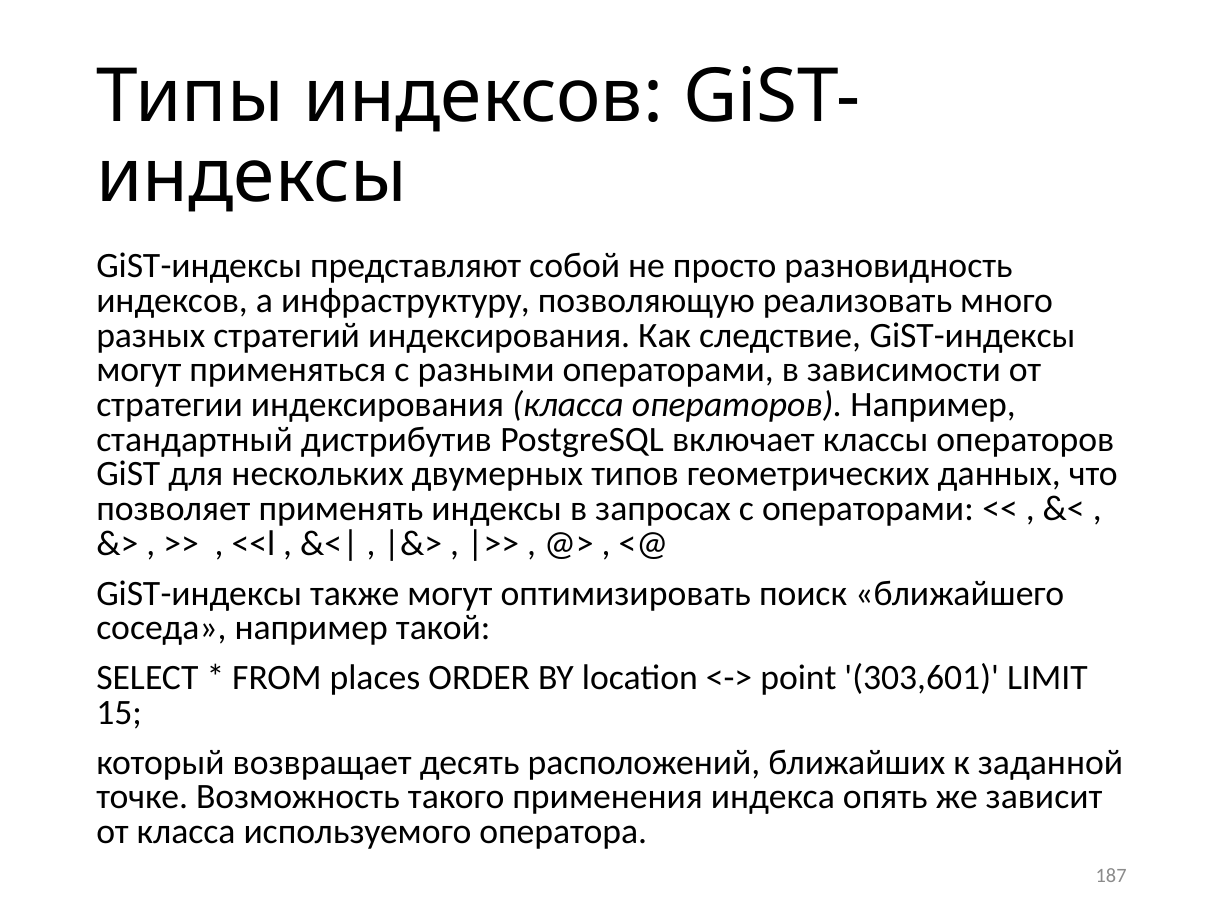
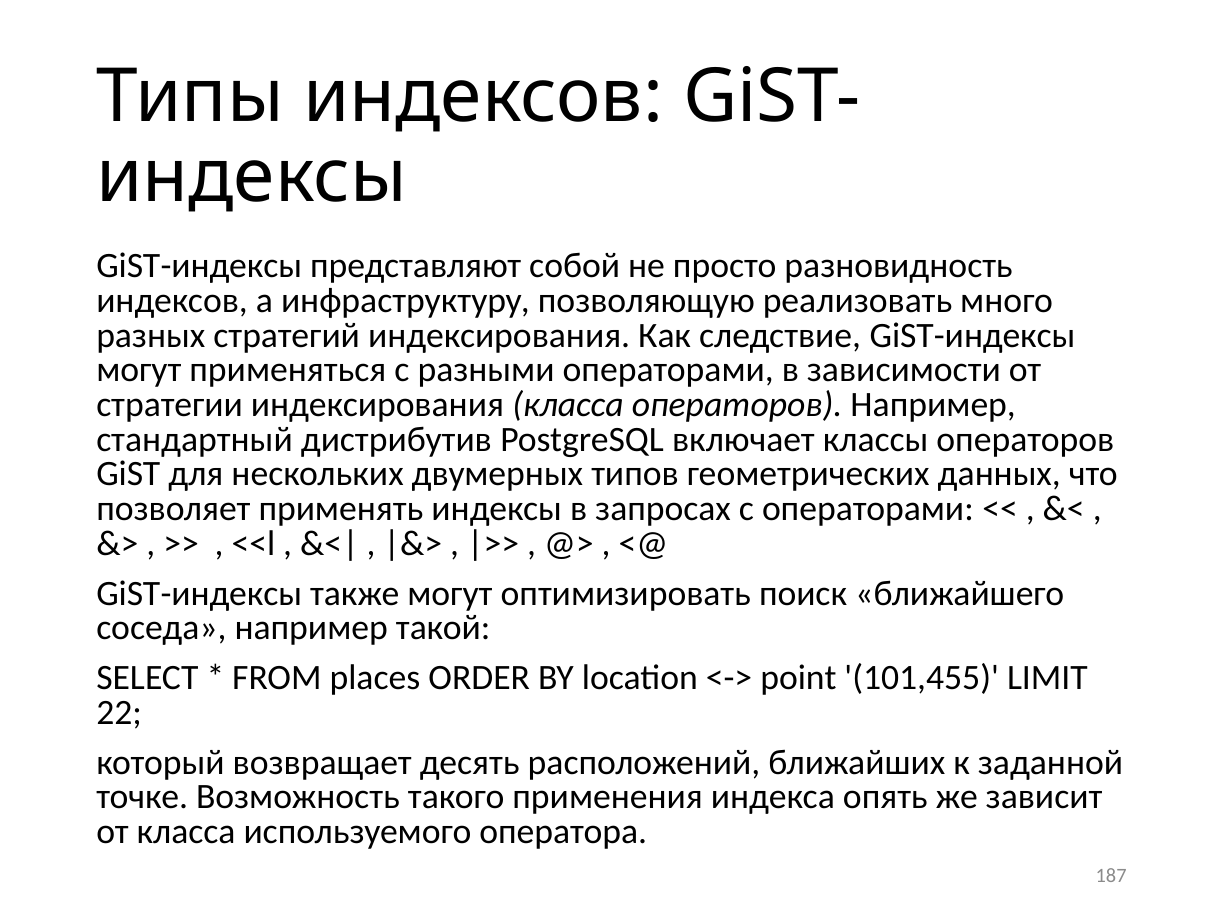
303,601: 303,601 -> 101,455 (922, 678)
15: 15 -> 22 (119, 713)
